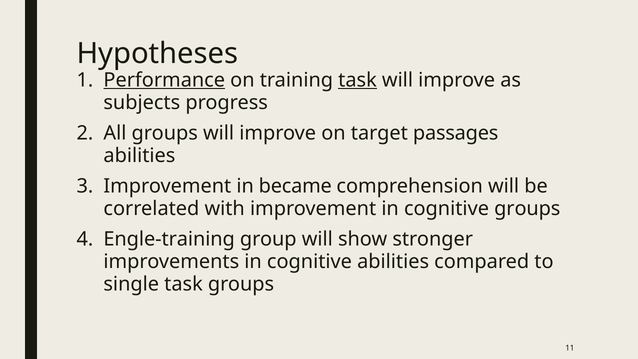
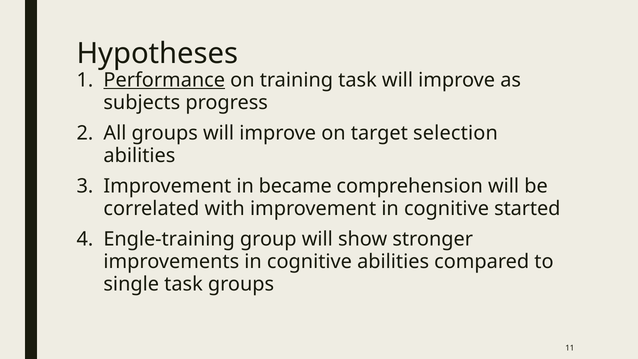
task underline: present -> none (358, 80)
passages: passages -> selection (455, 133)
cognitive groups: groups -> started (527, 208)
